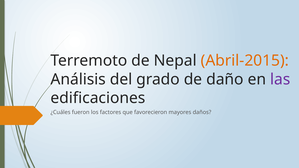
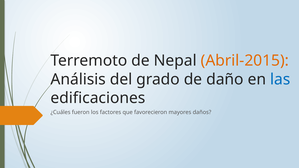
las colour: purple -> blue (280, 79)
